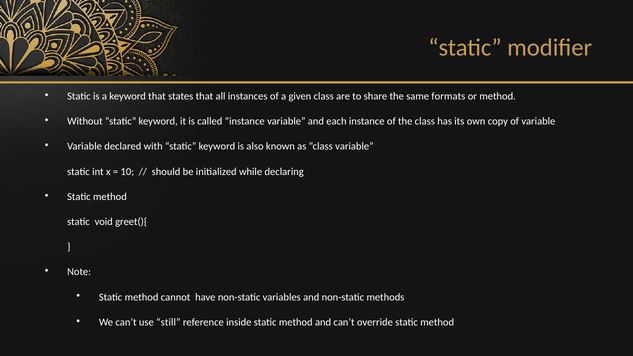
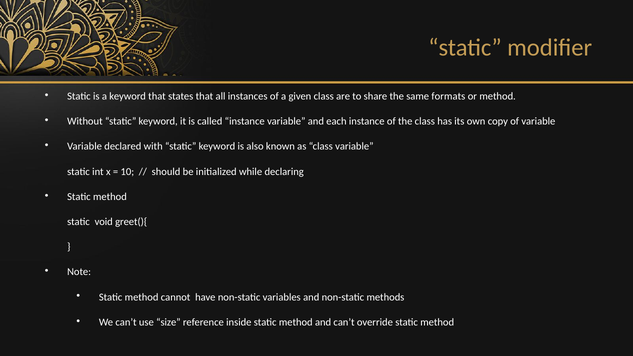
still: still -> size (168, 322)
